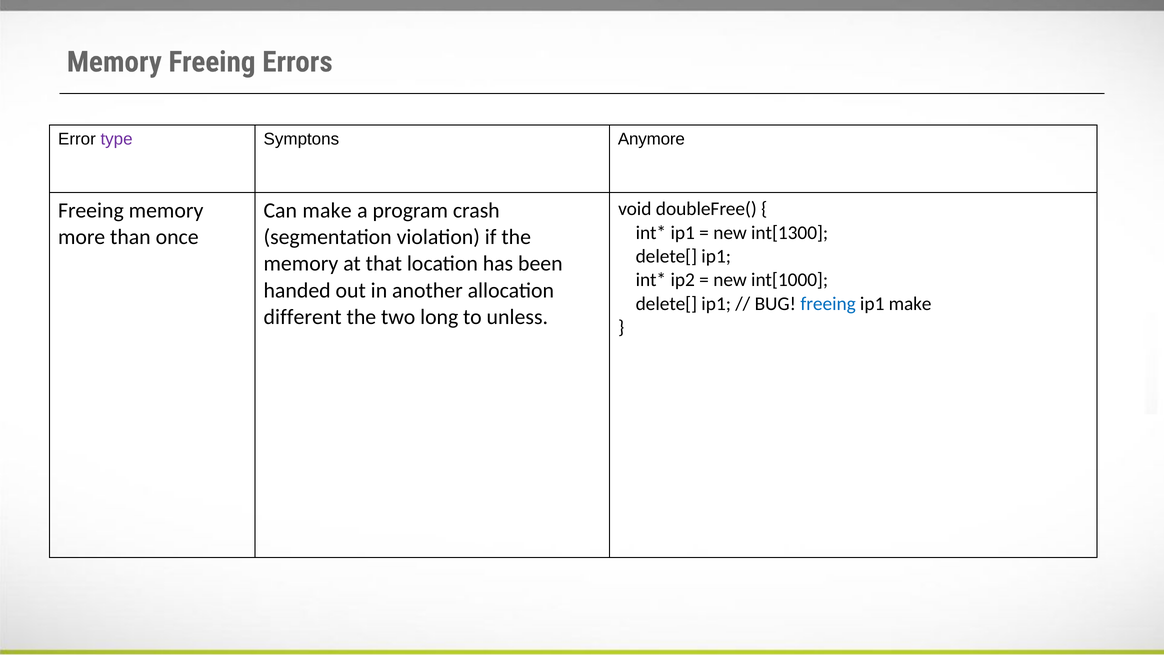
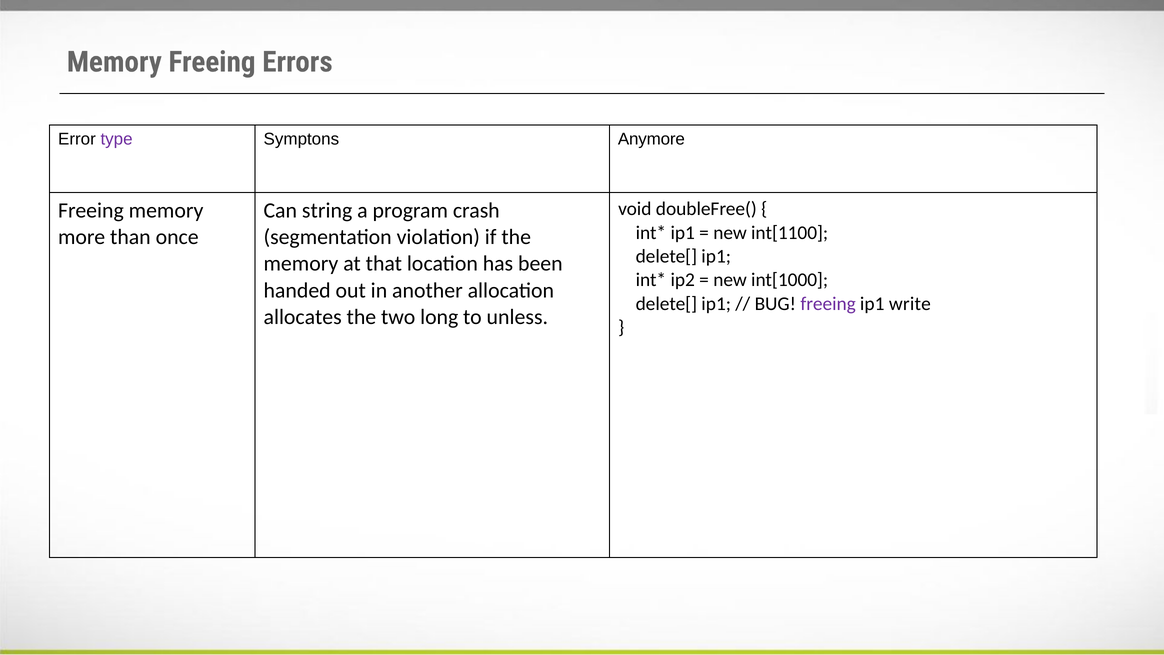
Can make: make -> string (327, 210)
int[1300: int[1300 -> int[1100 (790, 233)
freeing colour: blue -> purple (828, 304)
ip1 make: make -> write (910, 304)
different: different -> allocates (303, 317)
